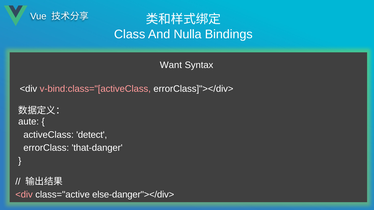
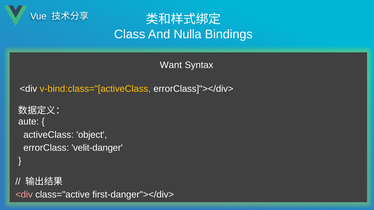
v-bind:class="[activeClass colour: pink -> yellow (95, 89)
detect: detect -> object (92, 135)
that-danger: that-danger -> velit-danger (97, 148)
else-danger"></div>: else-danger"></div> -> first-danger"></div> (133, 195)
